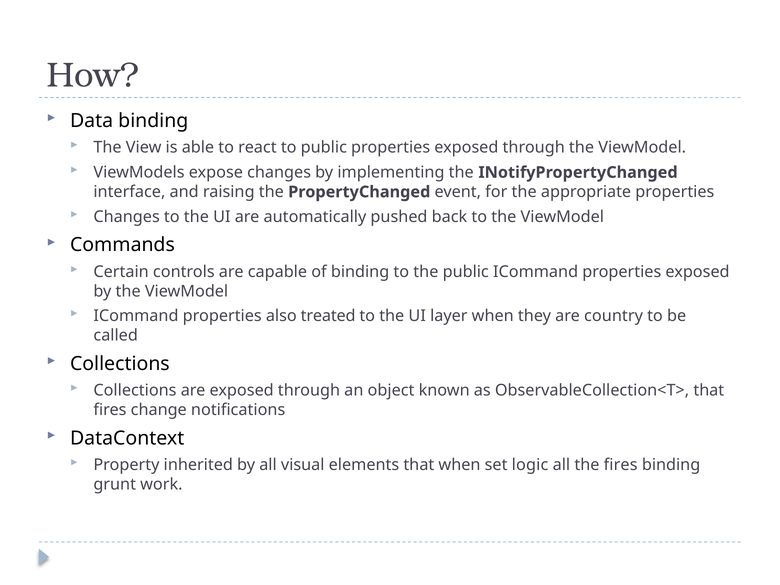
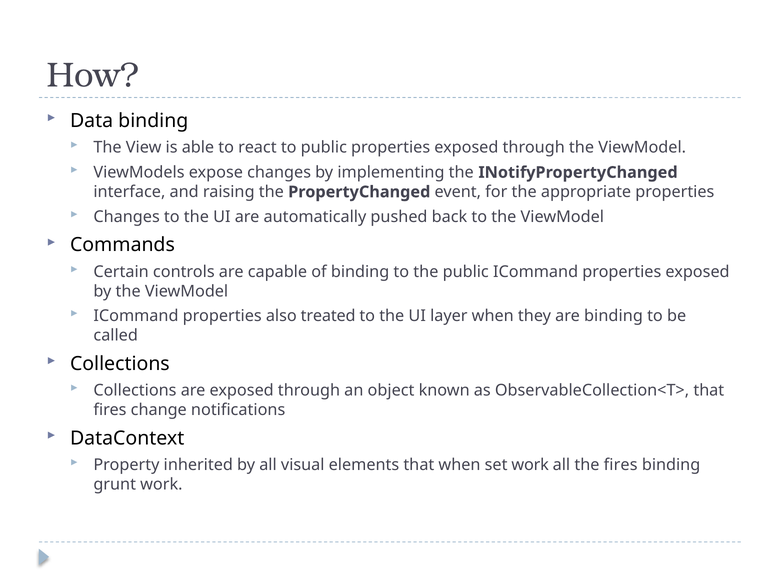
are country: country -> binding (613, 316)
set logic: logic -> work (530, 465)
